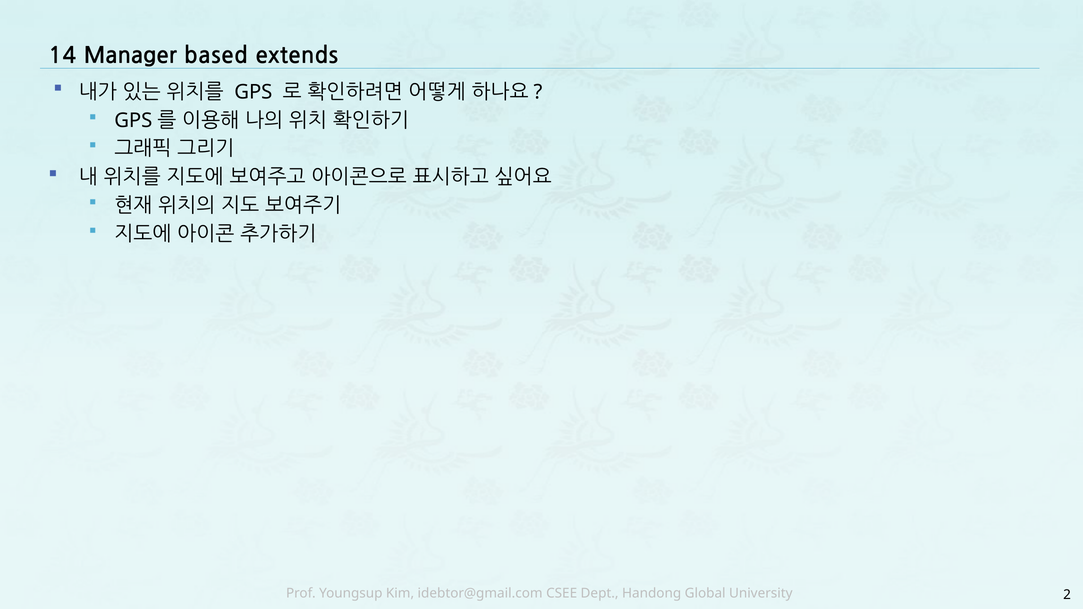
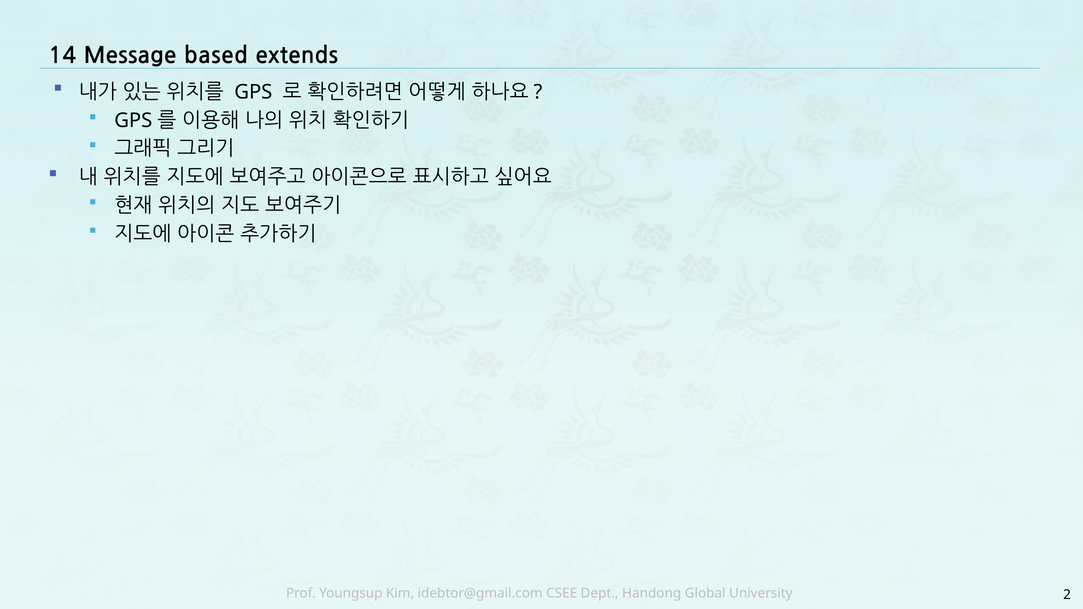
Manager: Manager -> Message (130, 56)
